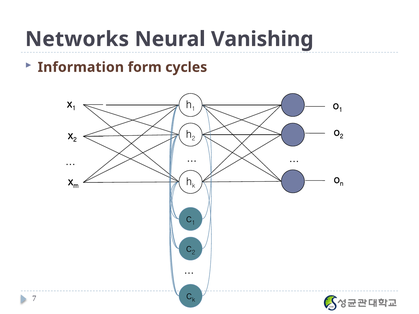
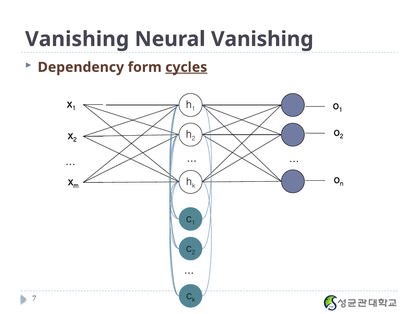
Networks: Networks -> Vanishing (77, 39)
Information: Information -> Dependency (81, 67)
cycles underline: none -> present (186, 67)
